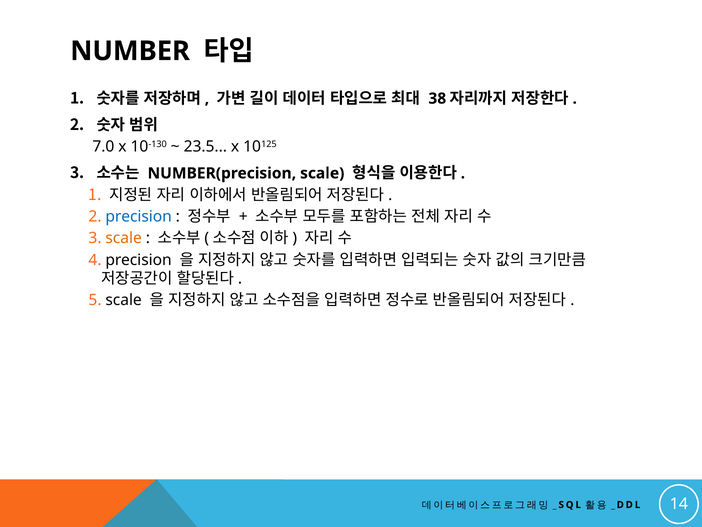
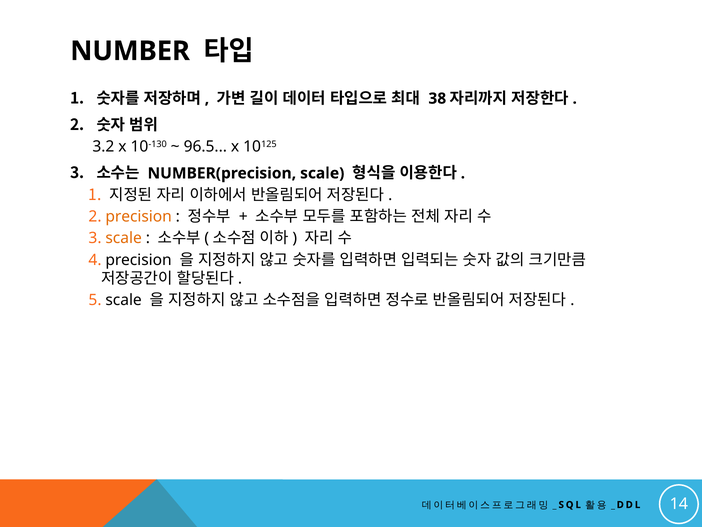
7.0: 7.0 -> 3.2 (103, 147)
23.5: 23.5 -> 96.5 (205, 147)
precision colour: blue -> orange (139, 216)
